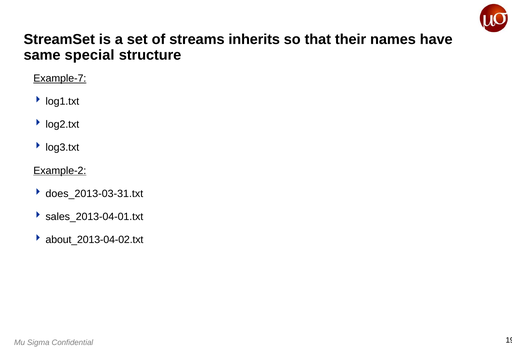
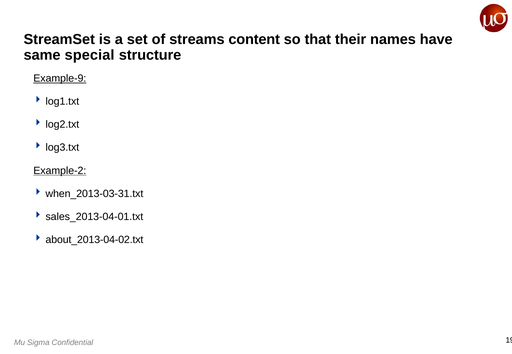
inherits: inherits -> content (254, 40)
Example-7: Example-7 -> Example-9 (60, 78)
does_2013-03-31.txt: does_2013-03-31.txt -> when_2013-03-31.txt (94, 194)
